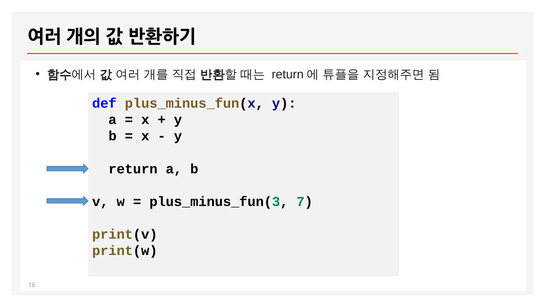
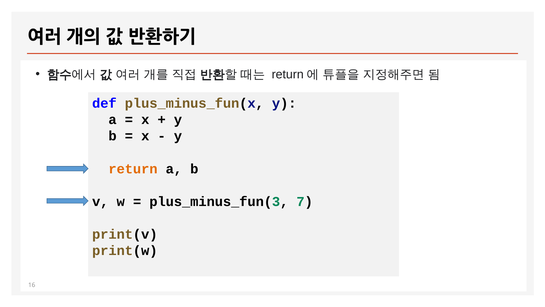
return colour: black -> orange (133, 169)
